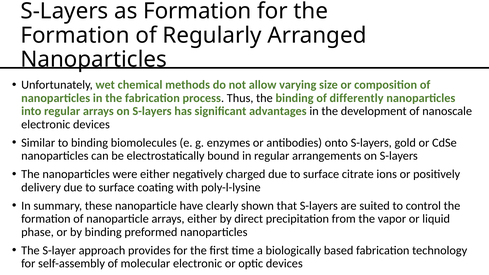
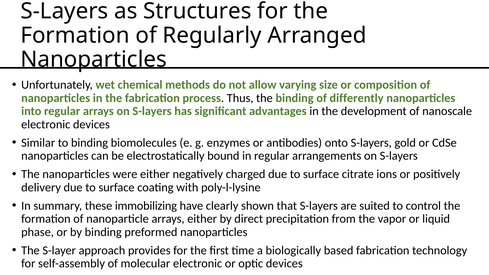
as Formation: Formation -> Structures (197, 11)
these nanoparticle: nanoparticle -> immobilizing (146, 206)
